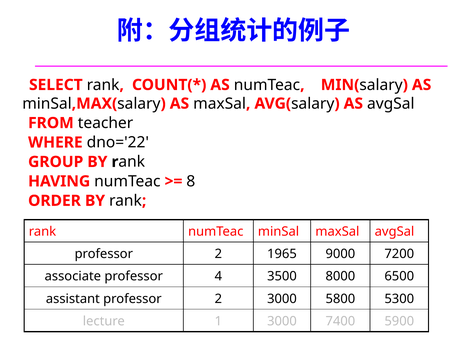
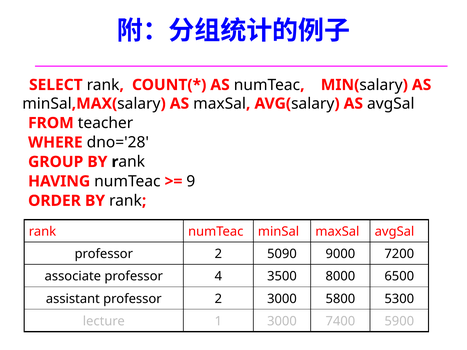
dno='22: dno='22 -> dno='28 (118, 143)
8: 8 -> 9 (191, 181)
1965: 1965 -> 5090 (282, 254)
